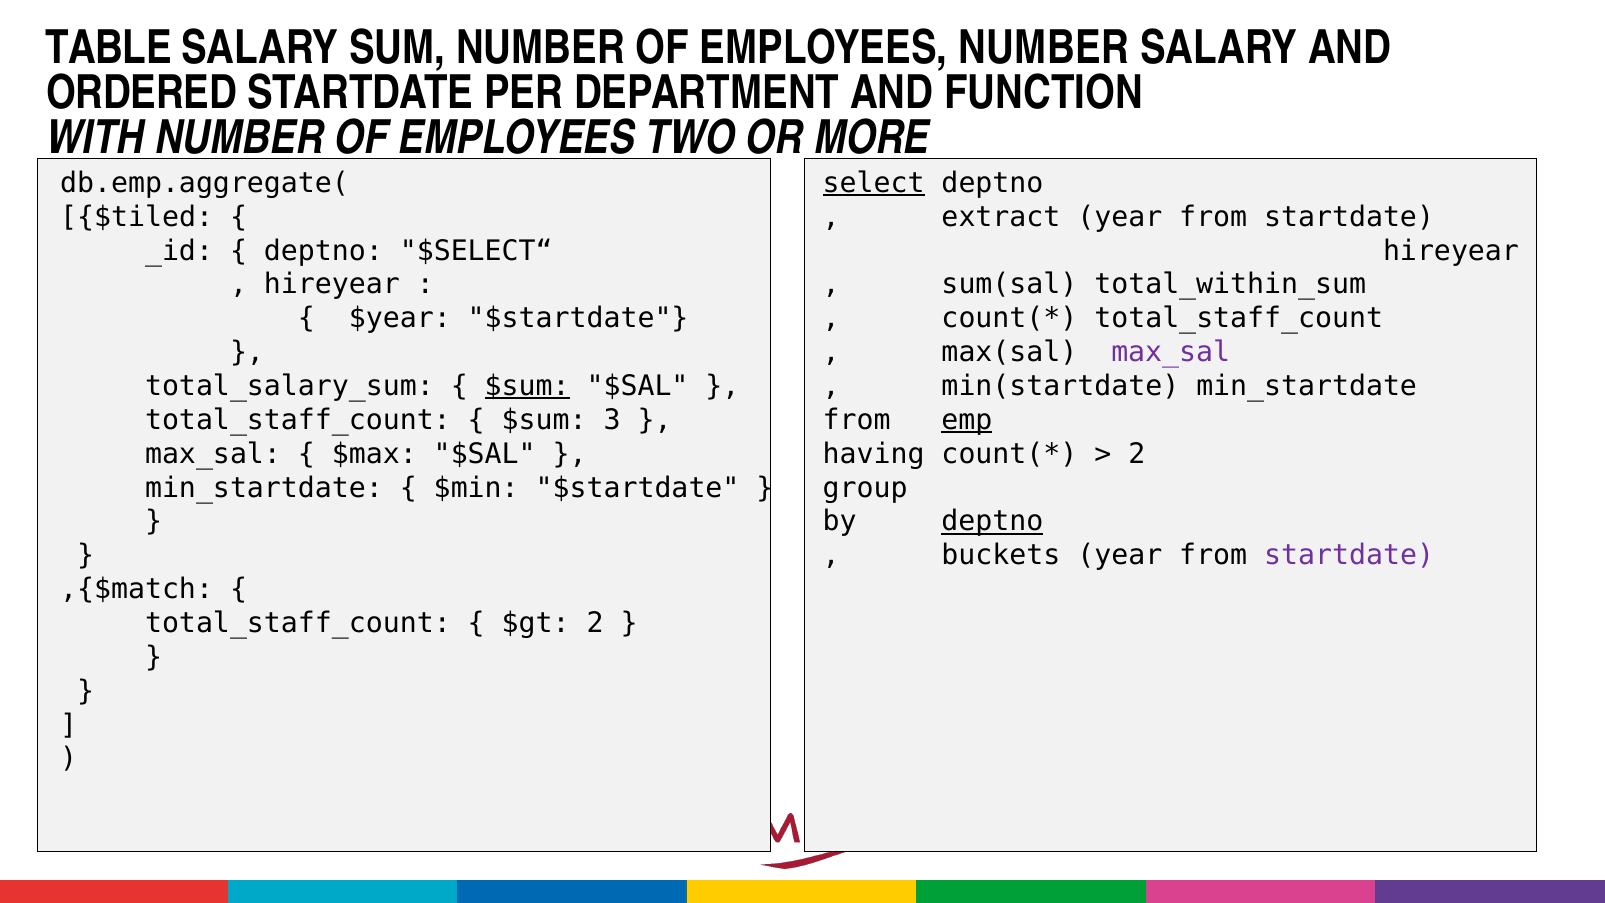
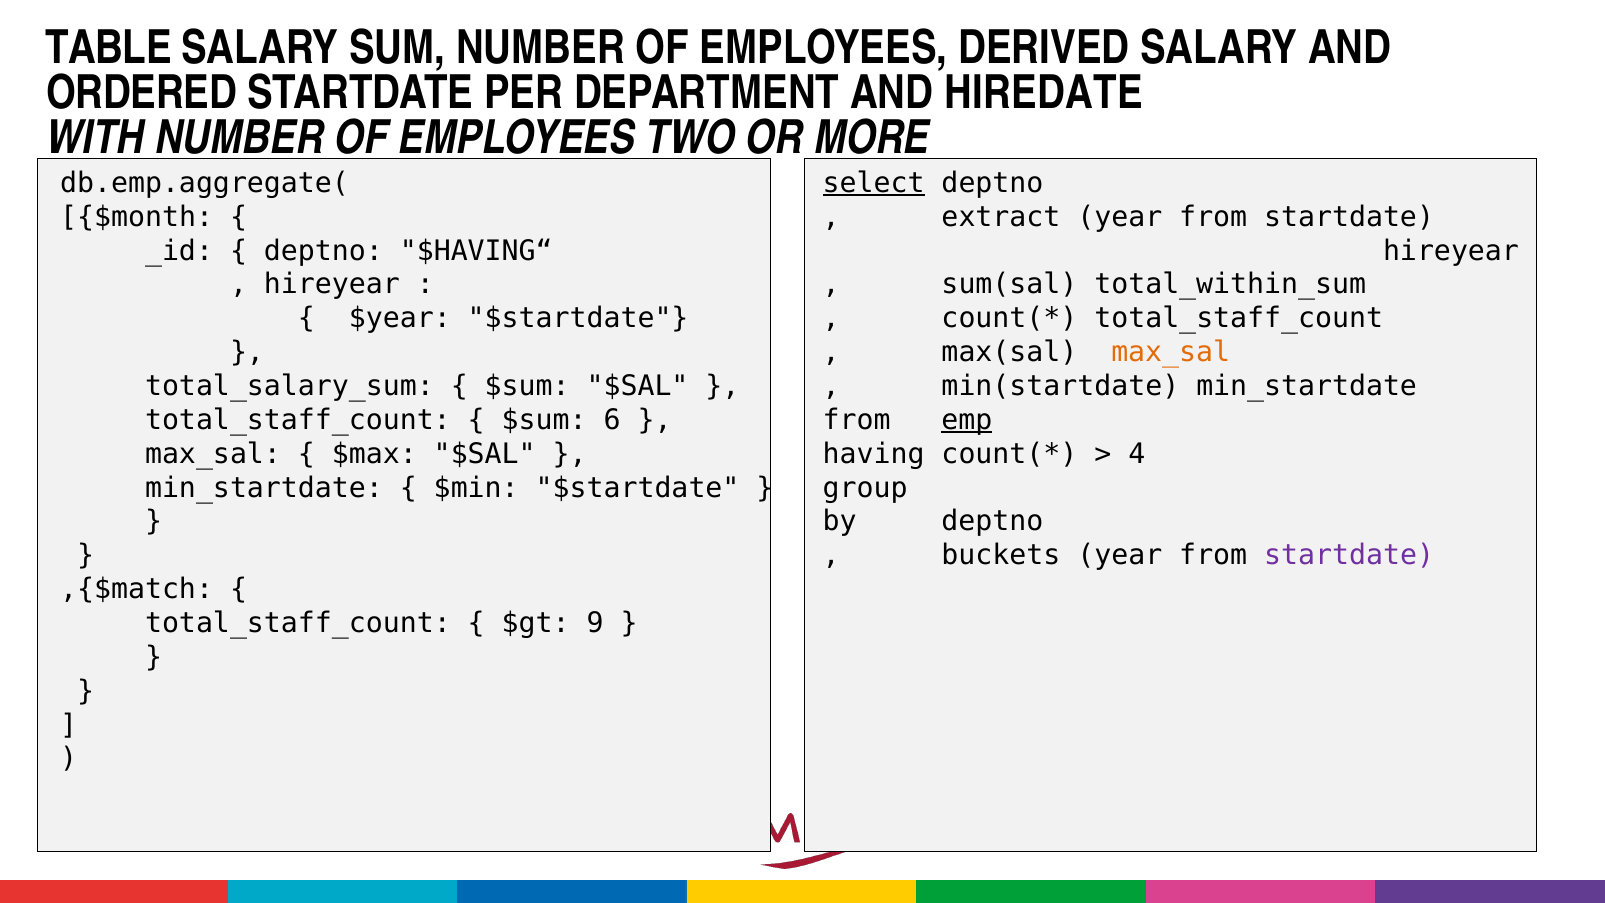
EMPLOYEES NUMBER: NUMBER -> DERIVED (1044, 48)
FUNCTION: FUNCTION -> HIREDATE (1044, 93)
$tiled: $tiled -> $month (137, 217)
$SELECT“: $SELECT“ -> $HAVING“ (476, 251)
max_sal colour: purple -> orange (1171, 352)
$sum underline: present -> none (527, 386)
3: 3 -> 6 (612, 420)
2: 2 -> 4 (1137, 454)
deptno underline: present -> none (992, 521)
$gt 2: 2 -> 9 (595, 623)
